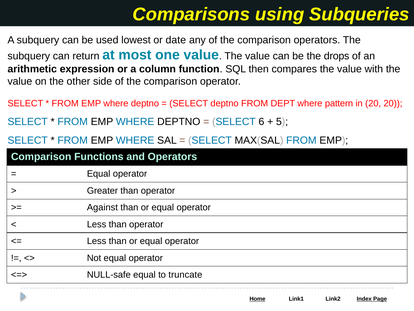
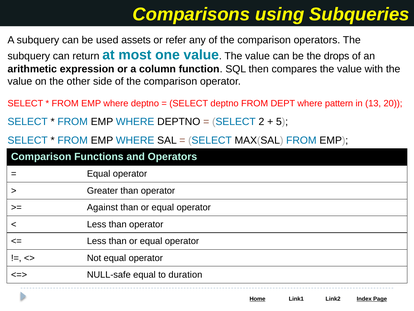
lowest: lowest -> assets (136, 40)
date: date -> refer (176, 40)
in 20: 20 -> 13 (373, 103)
6: 6 -> 2 (261, 121)
truncate: truncate -> duration (185, 274)
